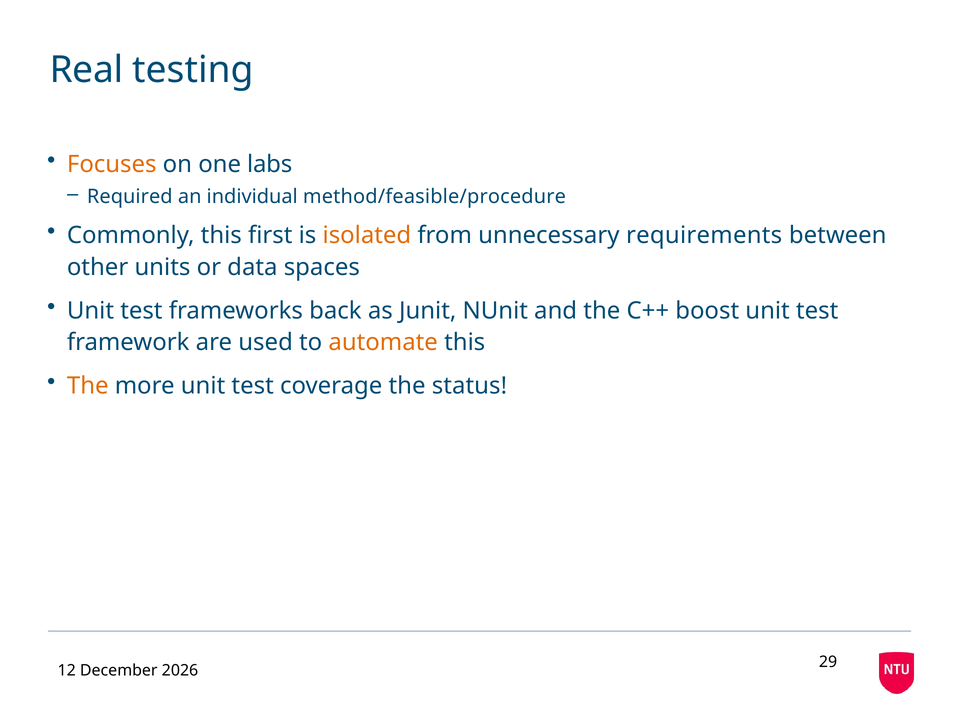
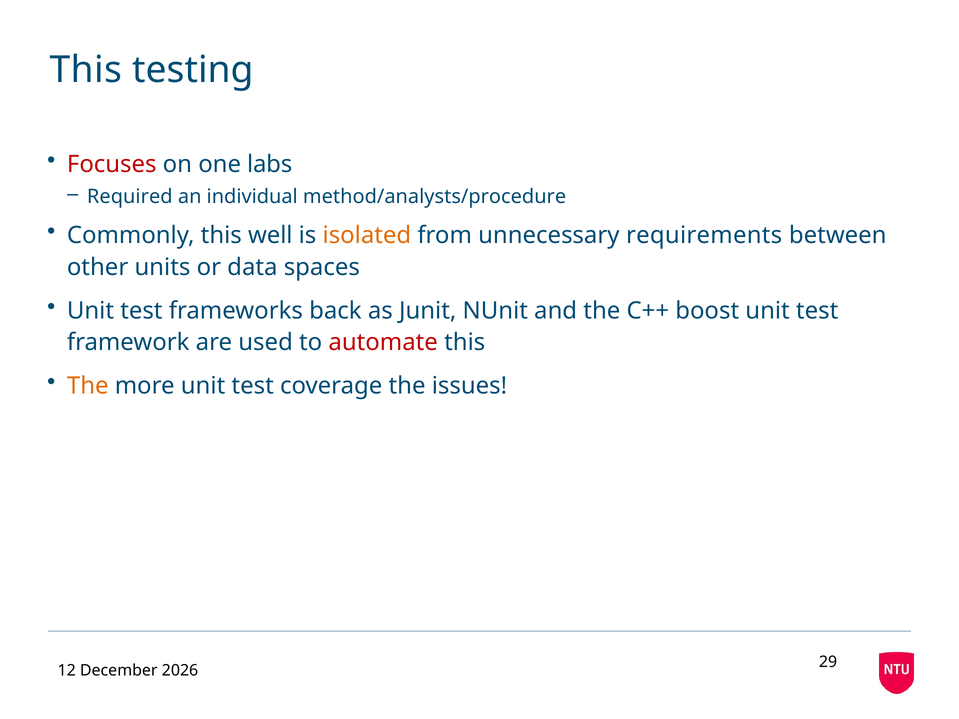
Real: Real -> This (86, 70)
Focuses colour: orange -> red (112, 164)
method/feasible/procedure: method/feasible/procedure -> method/analysts/procedure (435, 196)
first: first -> well (270, 236)
automate colour: orange -> red (383, 343)
status: status -> issues (469, 386)
